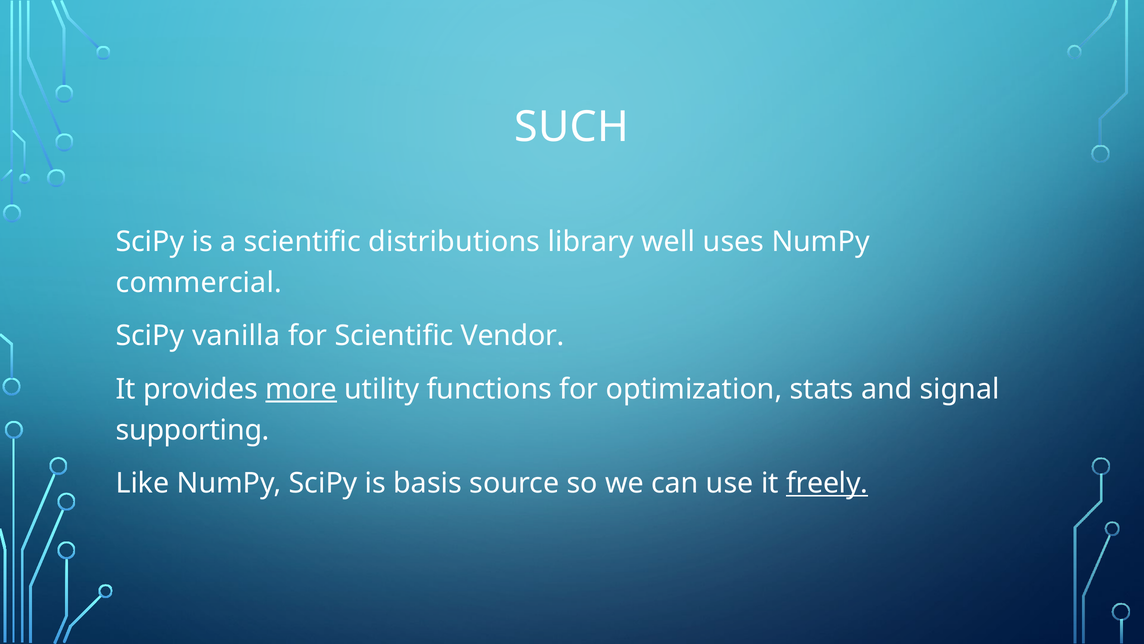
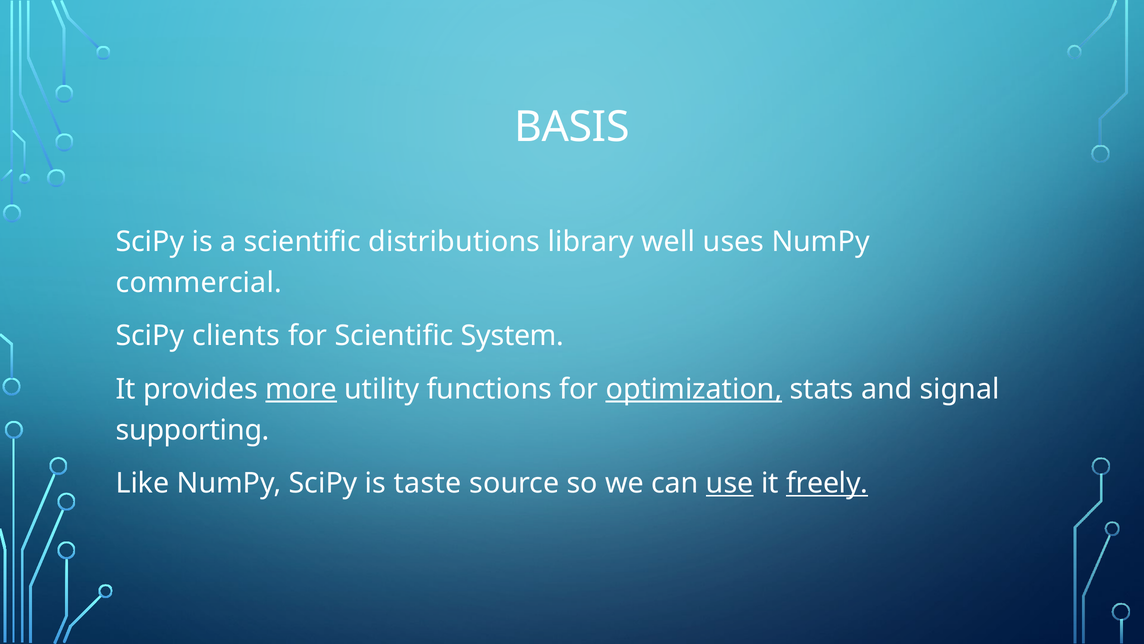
SUCH: SUCH -> BASIS (572, 127)
vanilla: vanilla -> clients (236, 336)
Vendor: Vendor -> System (513, 336)
optimization underline: none -> present (694, 389)
basis: basis -> taste (428, 483)
use underline: none -> present (730, 483)
